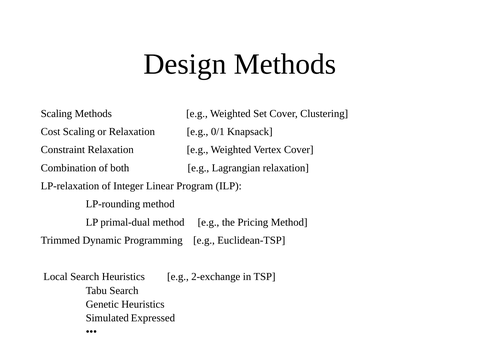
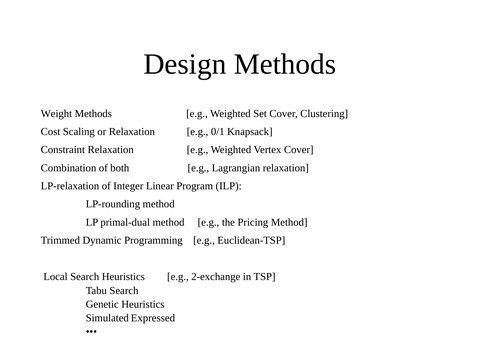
Scaling: Scaling -> Weight (56, 114)
